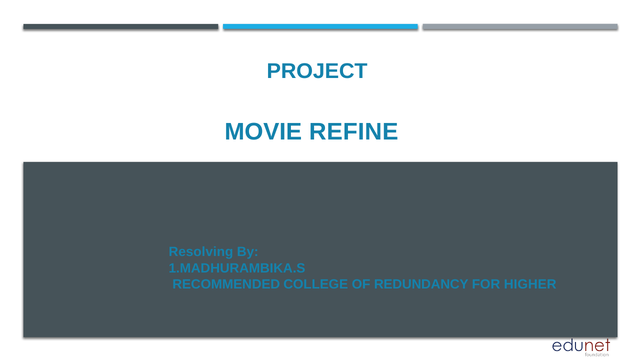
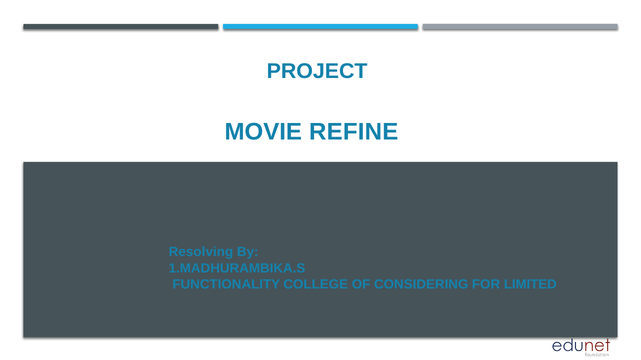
RECOMMENDED: RECOMMENDED -> FUNCTIONALITY (226, 285)
REDUNDANCY: REDUNDANCY -> CONSIDERING (421, 285)
HIGHER: HIGHER -> LIMITED (530, 285)
